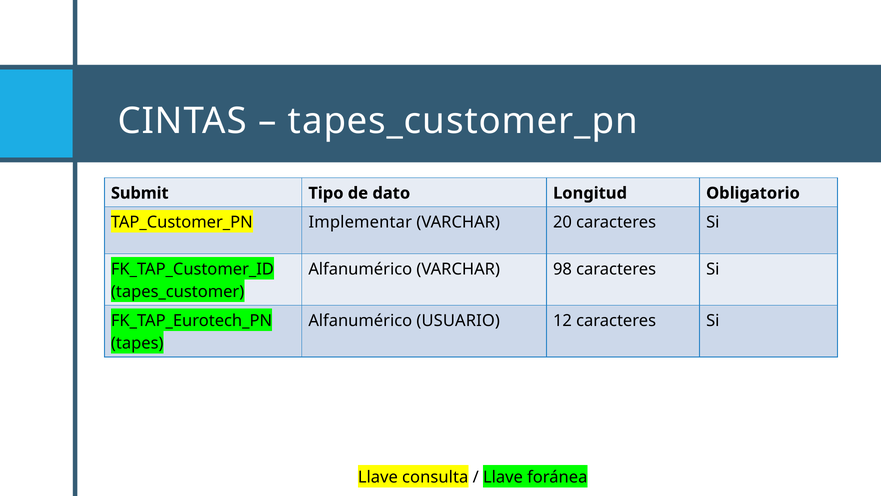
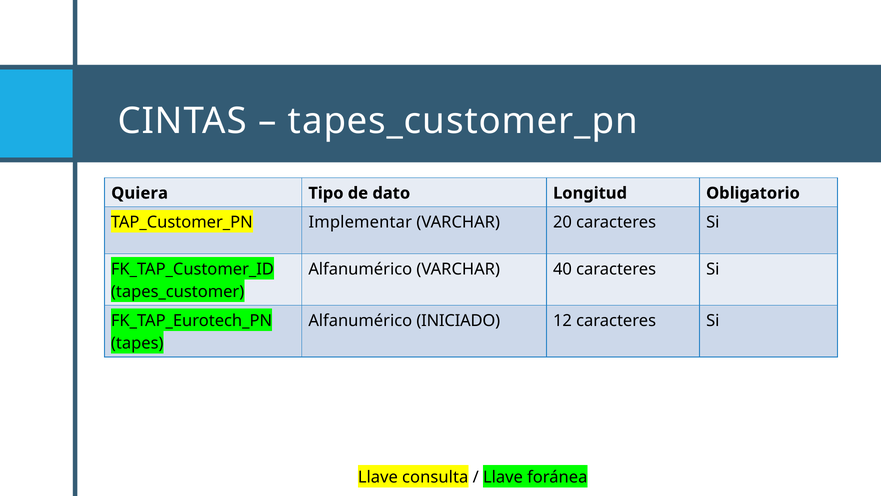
Submit: Submit -> Quiera (140, 193)
98: 98 -> 40 (563, 269)
USUARIO: USUARIO -> INICIADO (458, 320)
